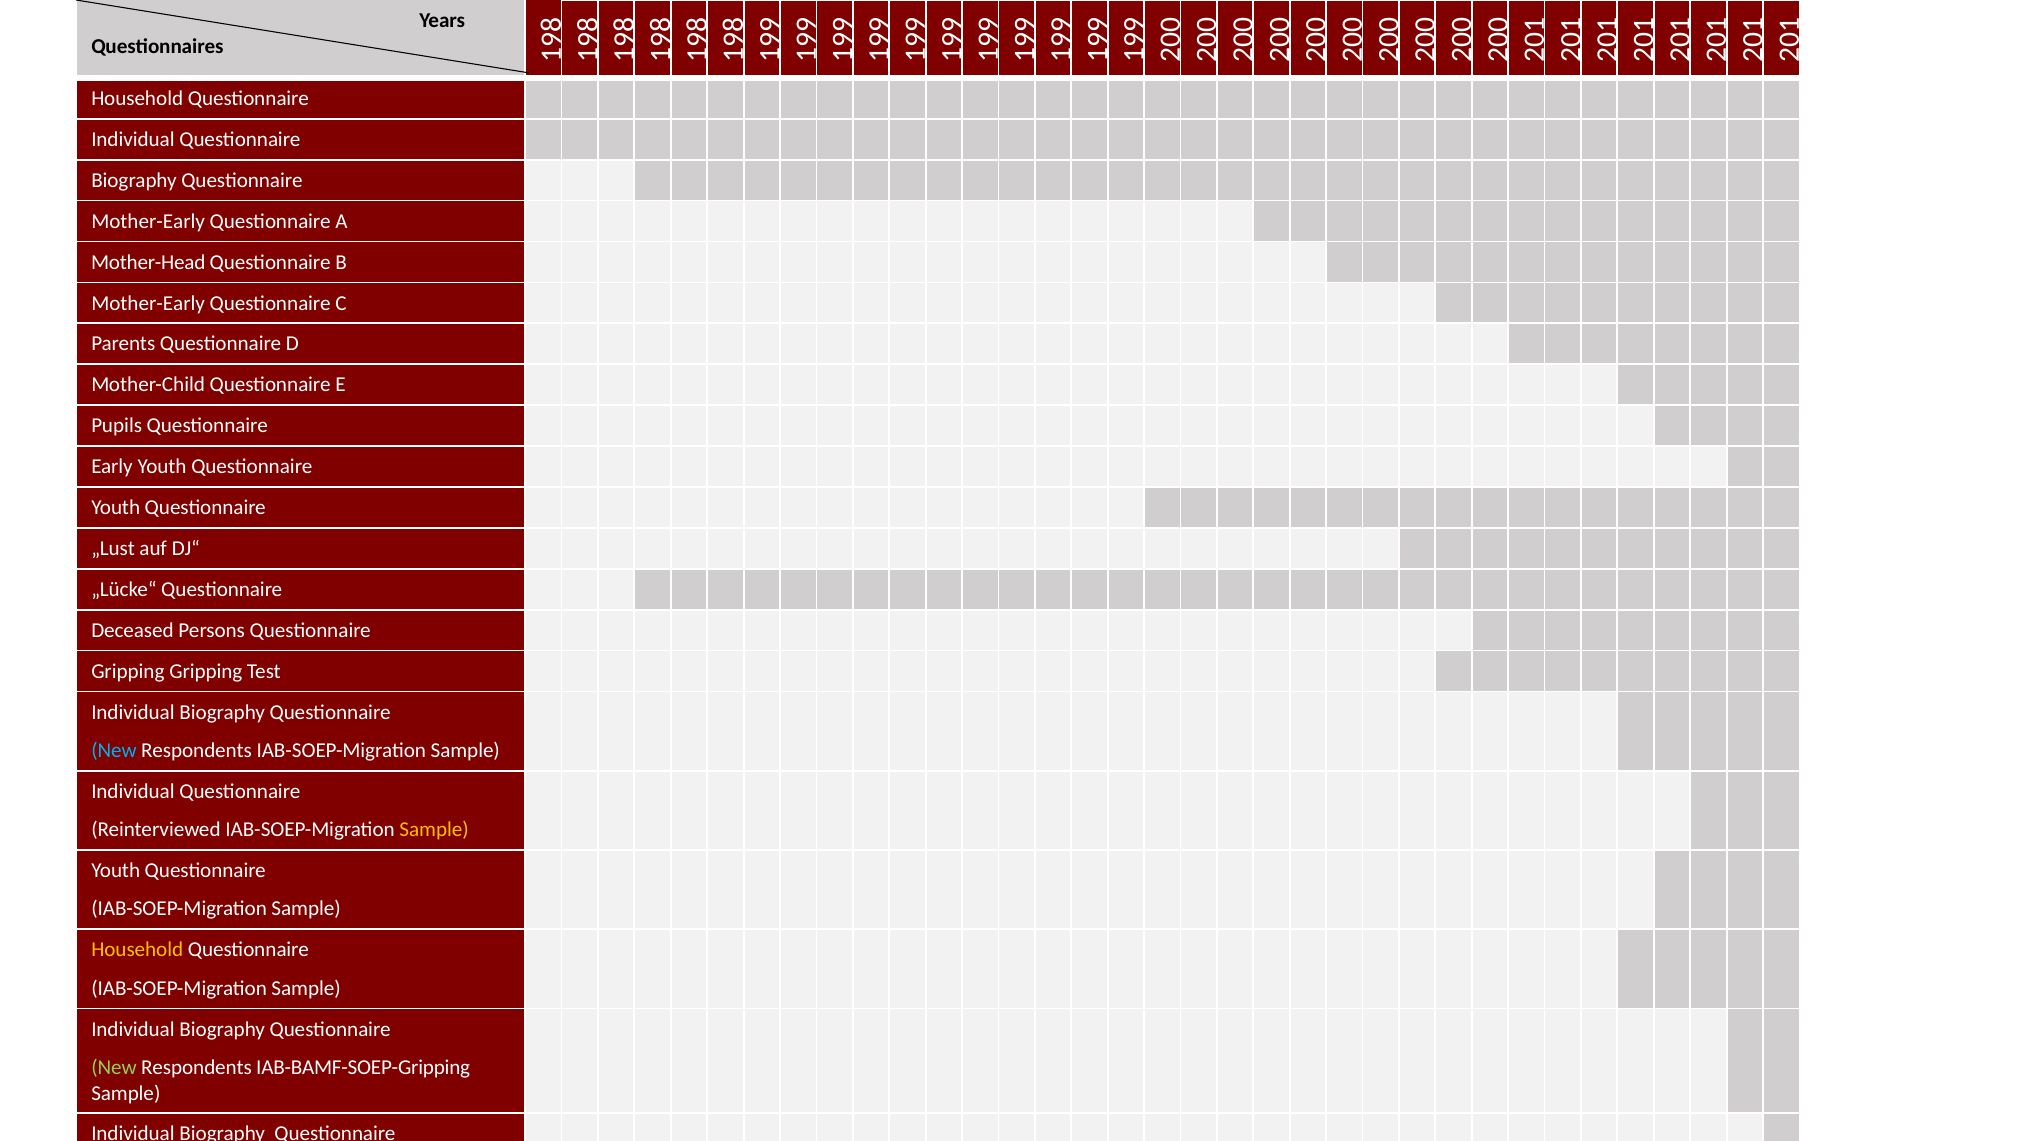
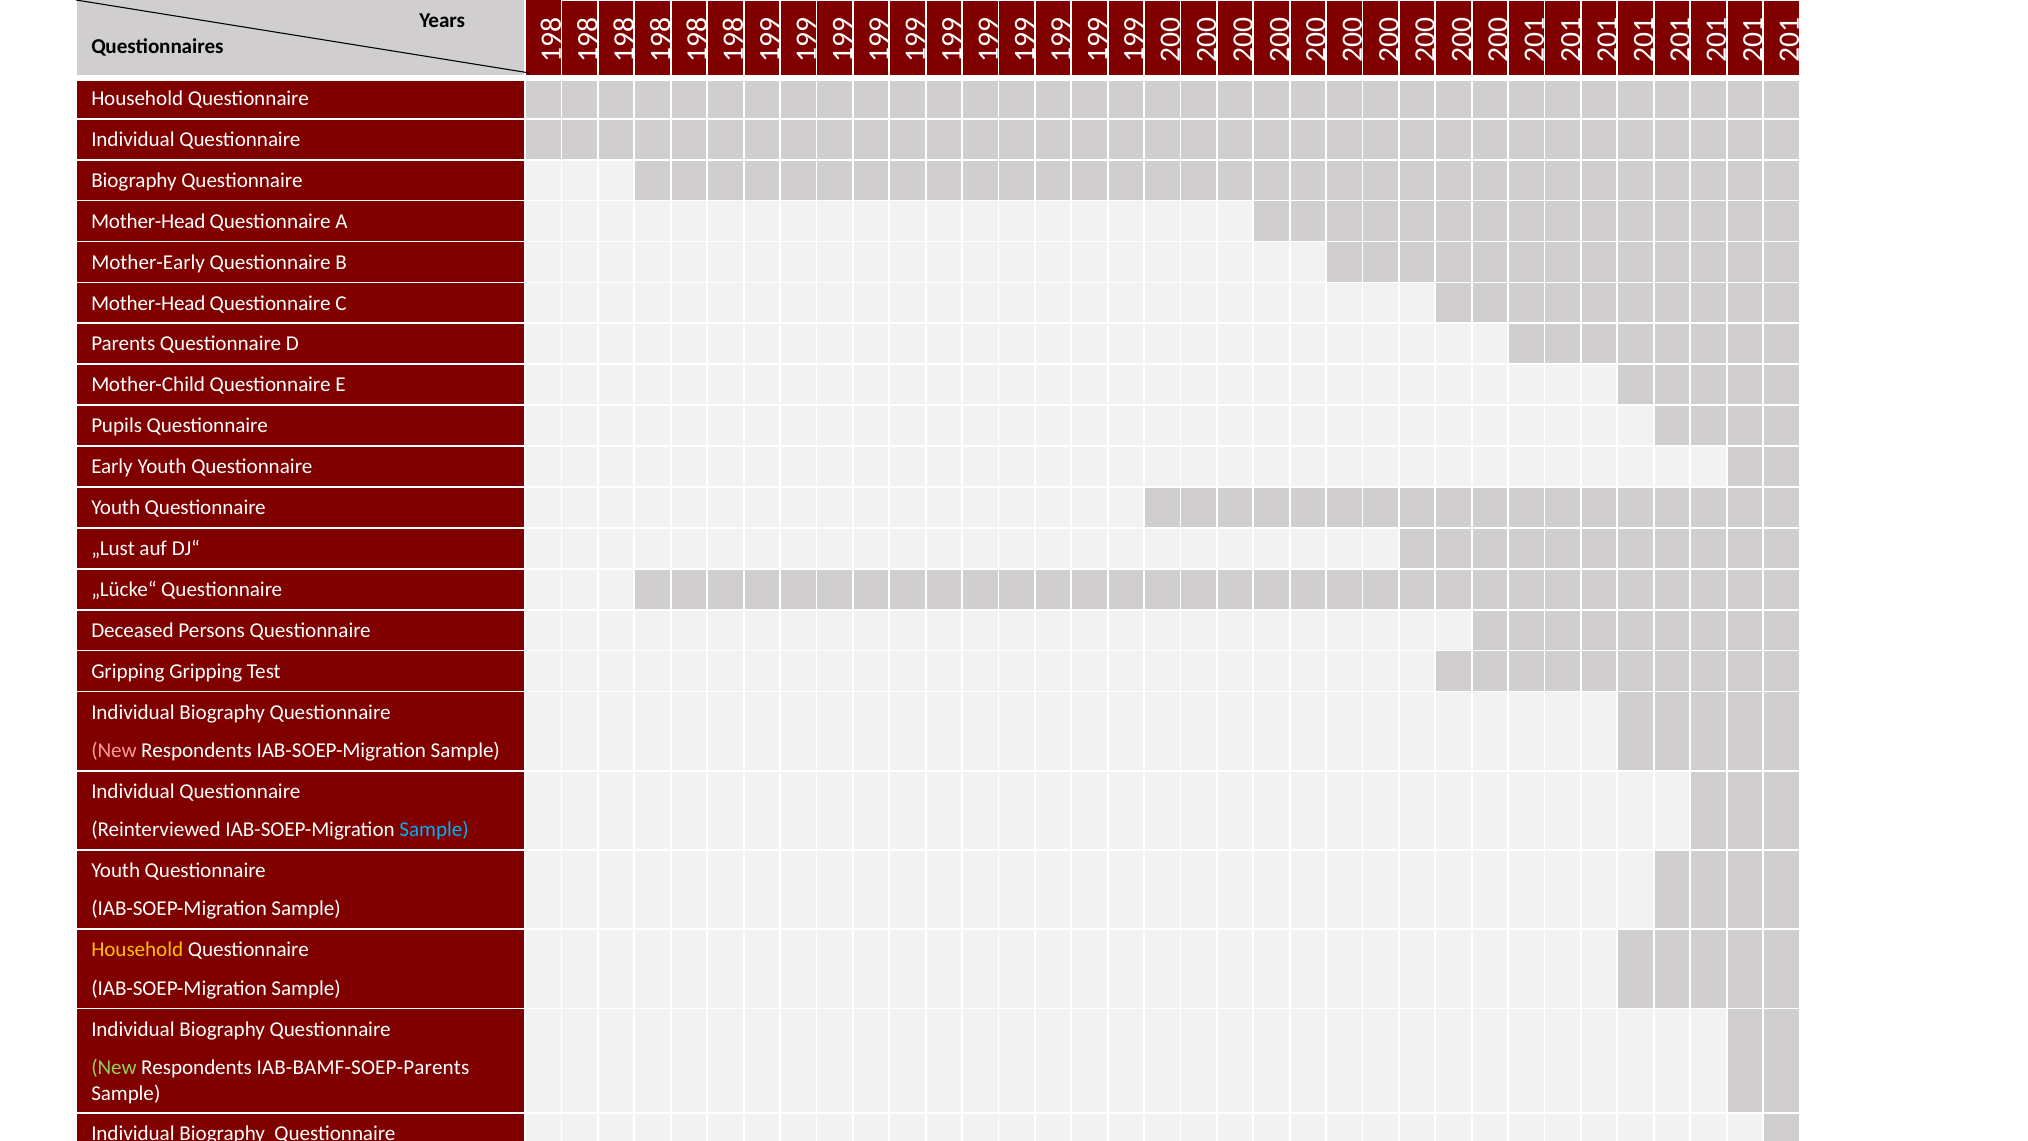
Mother-Early: Mother-Early -> Mother-Head (148, 221)
Mother-Head: Mother-Head -> Mother-Early (148, 262)
Mother-Early: Mother-Early -> Mother-Head (148, 303)
New colour: light blue -> pink (114, 750)
Sample colour: yellow -> light blue (434, 830)
IAB-BAMF-SOEP-Gripping: IAB-BAMF-SOEP-Gripping -> IAB-BAMF-SOEP-Parents (363, 1067)
